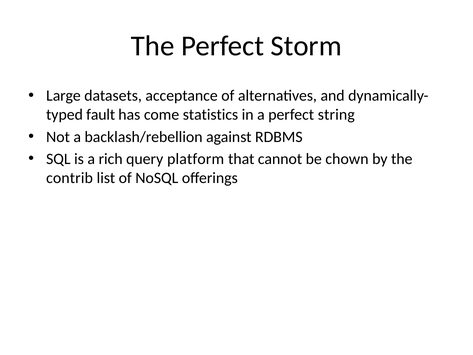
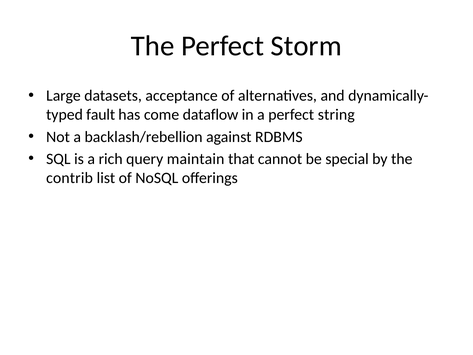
statistics: statistics -> dataflow (211, 115)
platform: platform -> maintain (196, 159)
chown: chown -> special (347, 159)
